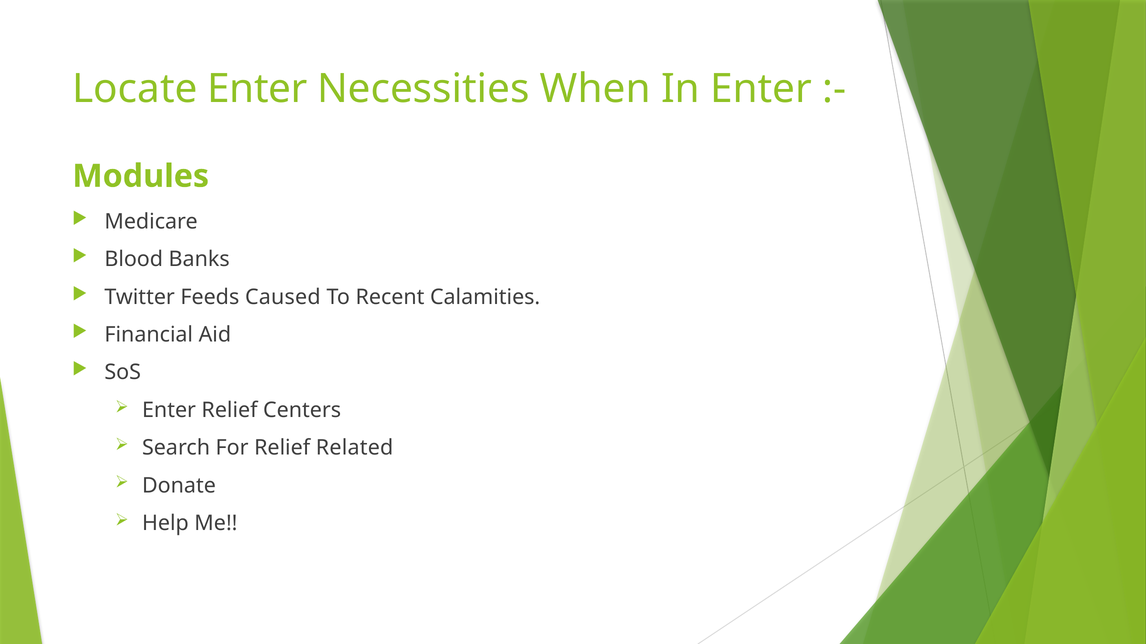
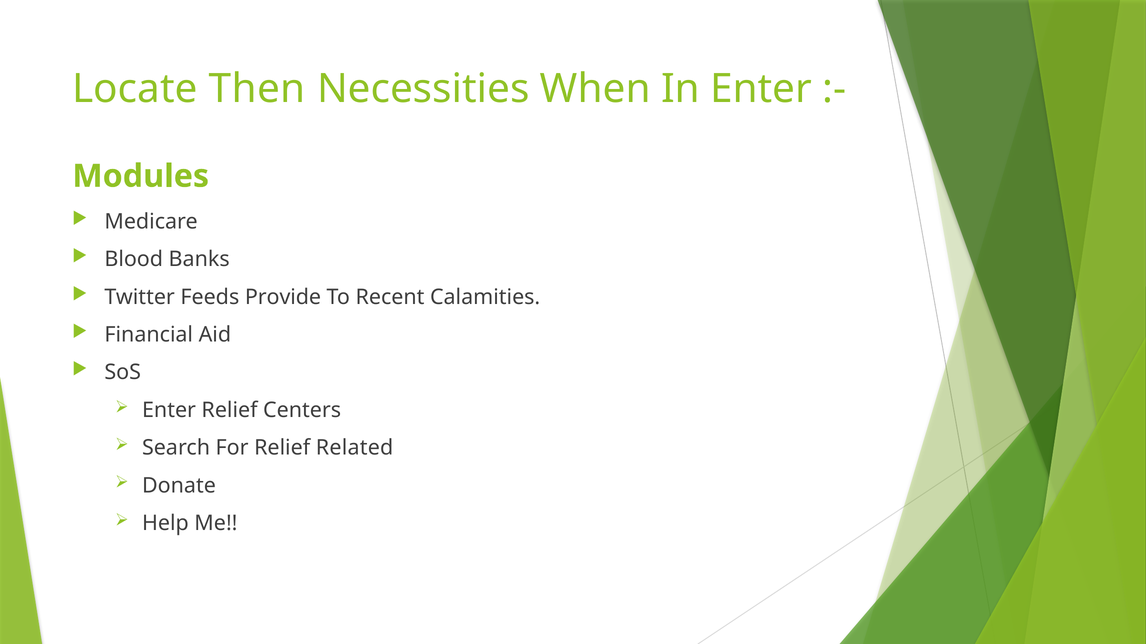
Locate Enter: Enter -> Then (257, 89)
Caused: Caused -> Provide (283, 297)
